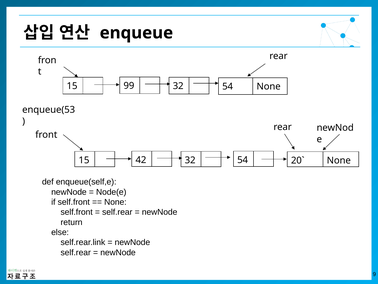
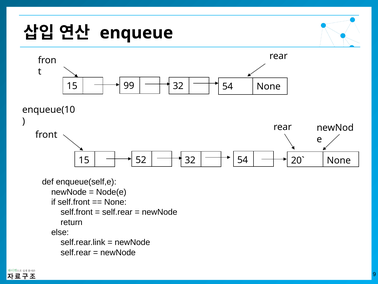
enqueue(53: enqueue(53 -> enqueue(10 (49, 110)
42: 42 -> 52 (141, 160)
